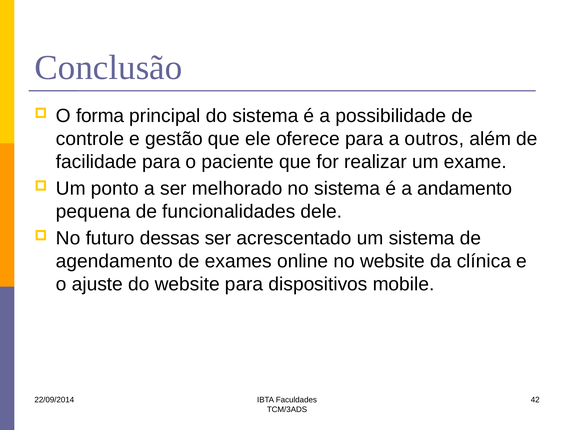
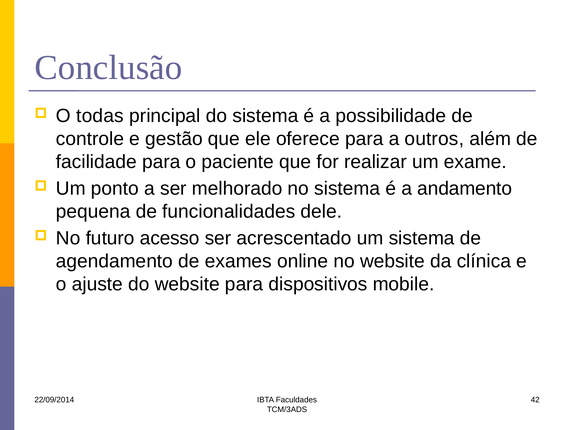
forma: forma -> todas (100, 116)
dessas: dessas -> acesso (170, 239)
